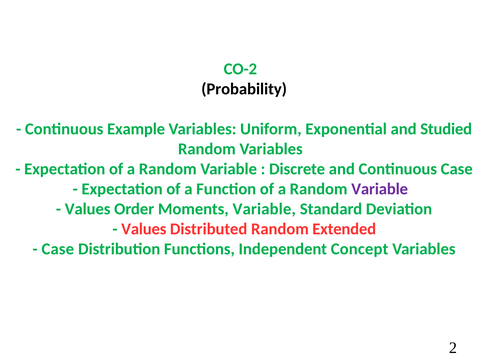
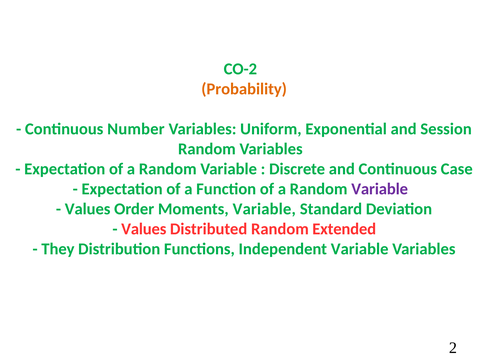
Probability colour: black -> orange (244, 89)
Example: Example -> Number (136, 129)
Studied: Studied -> Session (446, 129)
Case: Case -> They (58, 248)
Independent Concept: Concept -> Variable (360, 248)
